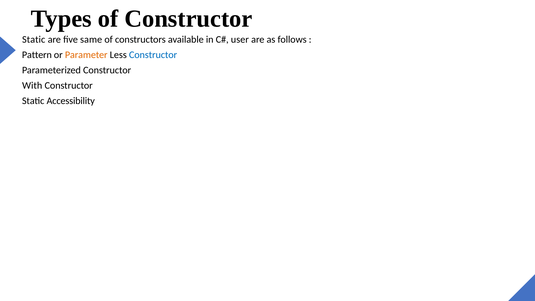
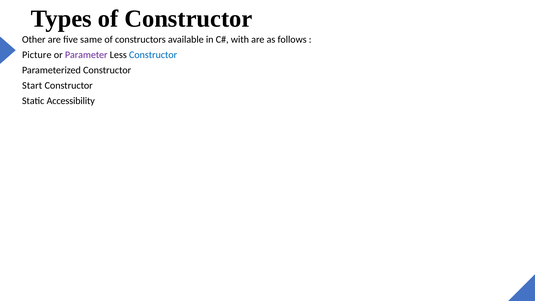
Static: Static -> Other (34, 40)
user: user -> with (240, 40)
Pattern: Pattern -> Picture (37, 55)
Parameter colour: orange -> purple (86, 55)
With: With -> Start (32, 85)
